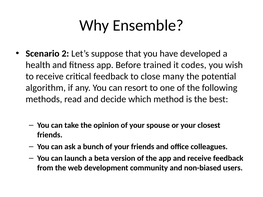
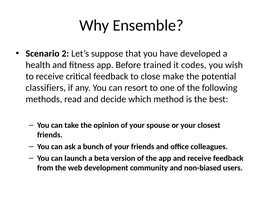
many: many -> make (173, 76)
algorithm: algorithm -> classifiers (46, 88)
